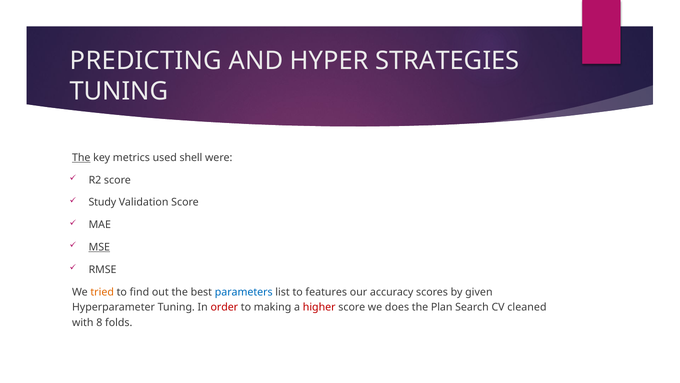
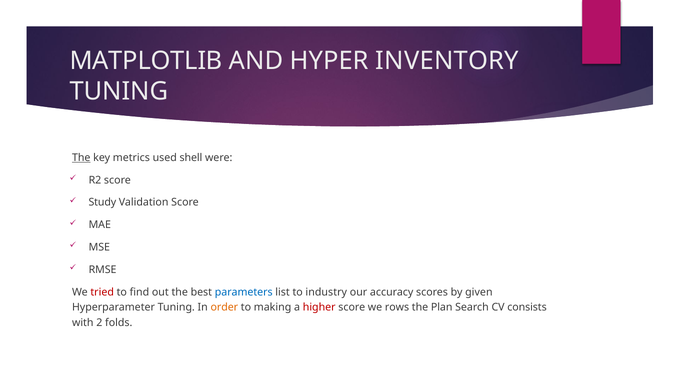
PREDICTING: PREDICTING -> MATPLOTLIB (146, 61)
STRATEGIES: STRATEGIES -> INVENTORY (447, 61)
MSE underline: present -> none (99, 247)
tried colour: orange -> red (102, 292)
features: features -> industry (326, 292)
order colour: red -> orange (224, 307)
does: does -> rows (397, 307)
cleaned: cleaned -> consists (527, 307)
8: 8 -> 2 (99, 322)
